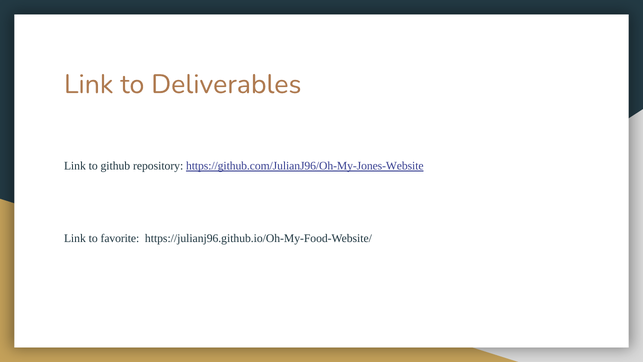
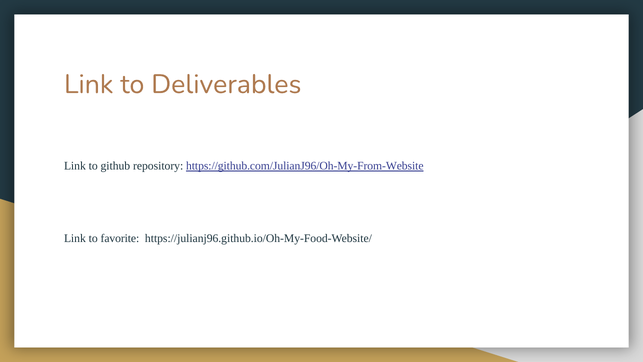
https://github.com/JulianJ96/Oh-My-Jones-Website: https://github.com/JulianJ96/Oh-My-Jones-Website -> https://github.com/JulianJ96/Oh-My-From-Website (305, 166)
